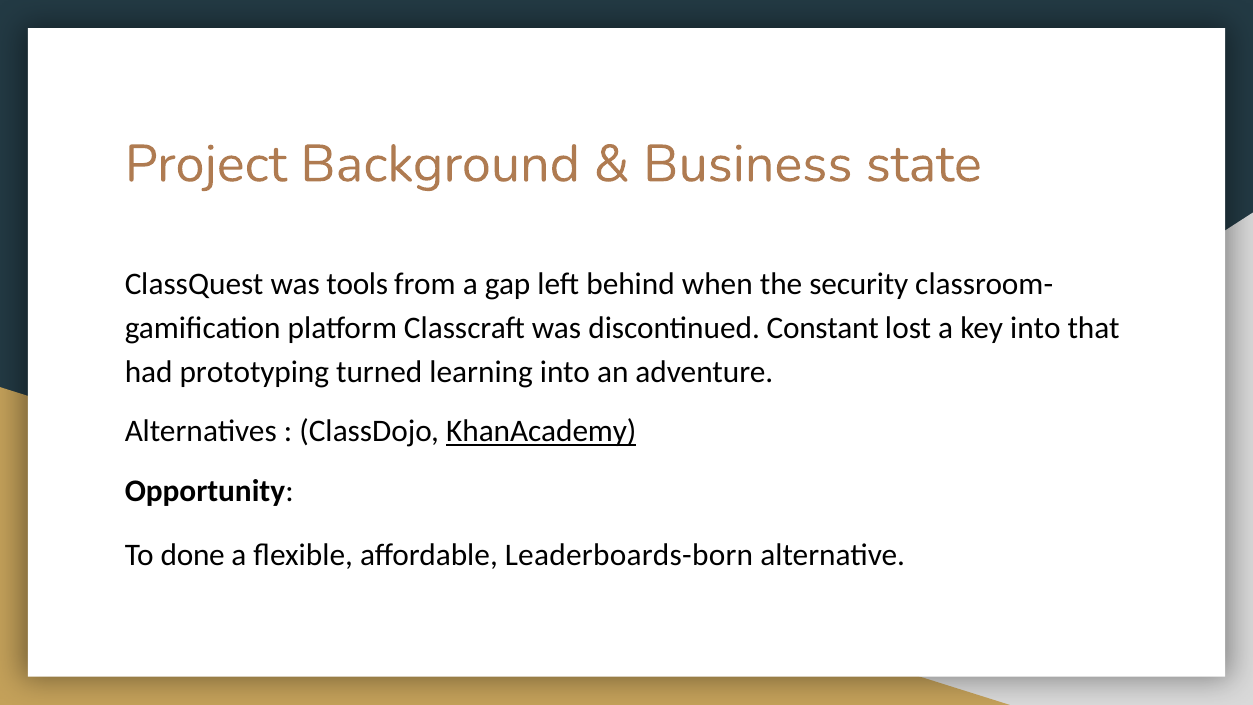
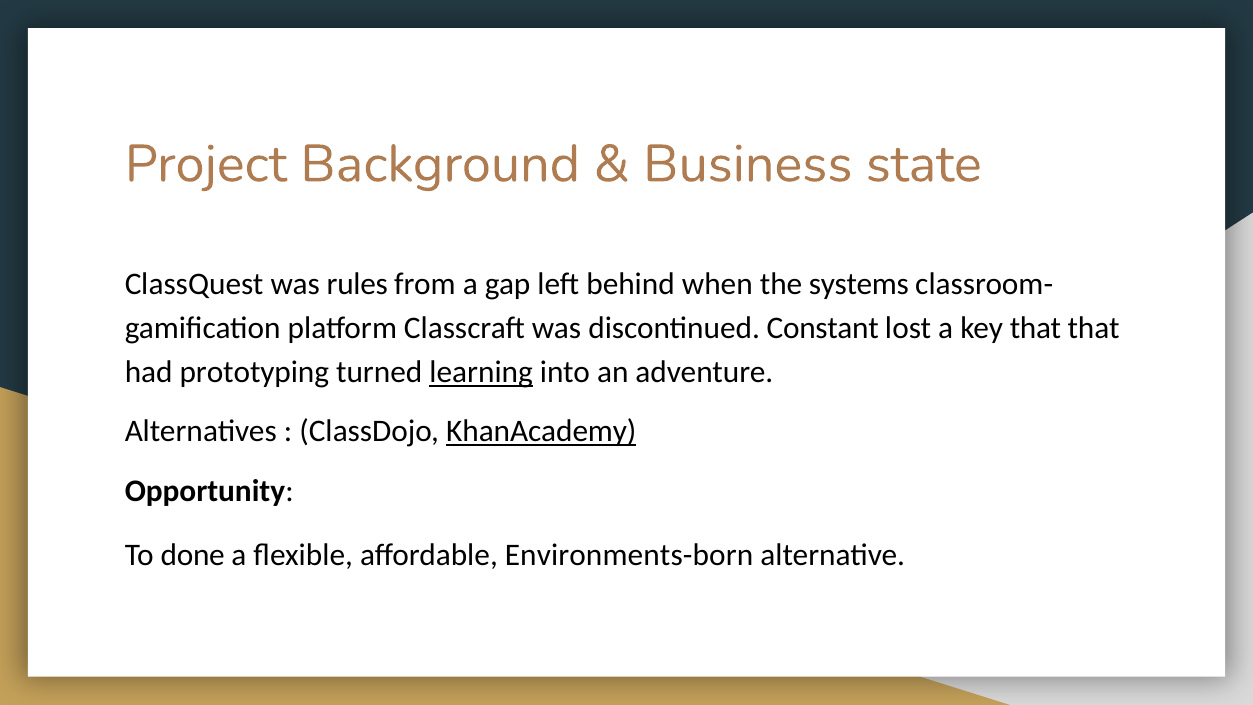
tools: tools -> rules (357, 284)
security: security -> systems (859, 284)
key into: into -> that (1035, 328)
learning underline: none -> present (481, 372)
Leaderboards-born: Leaderboards-born -> Environments-born (629, 555)
